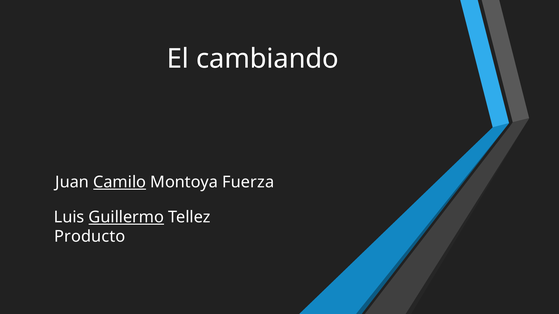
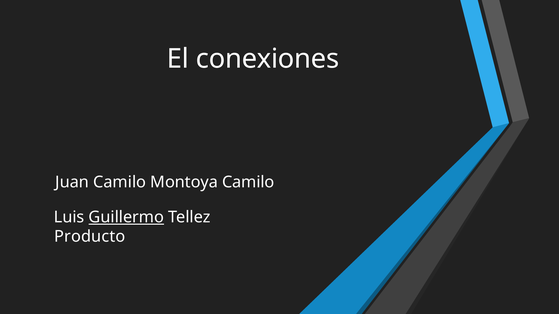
cambiando: cambiando -> conexiones (268, 59)
Camilo underline: present -> none (120, 182)
Montoya Fuerza: Fuerza -> Camilo (248, 182)
